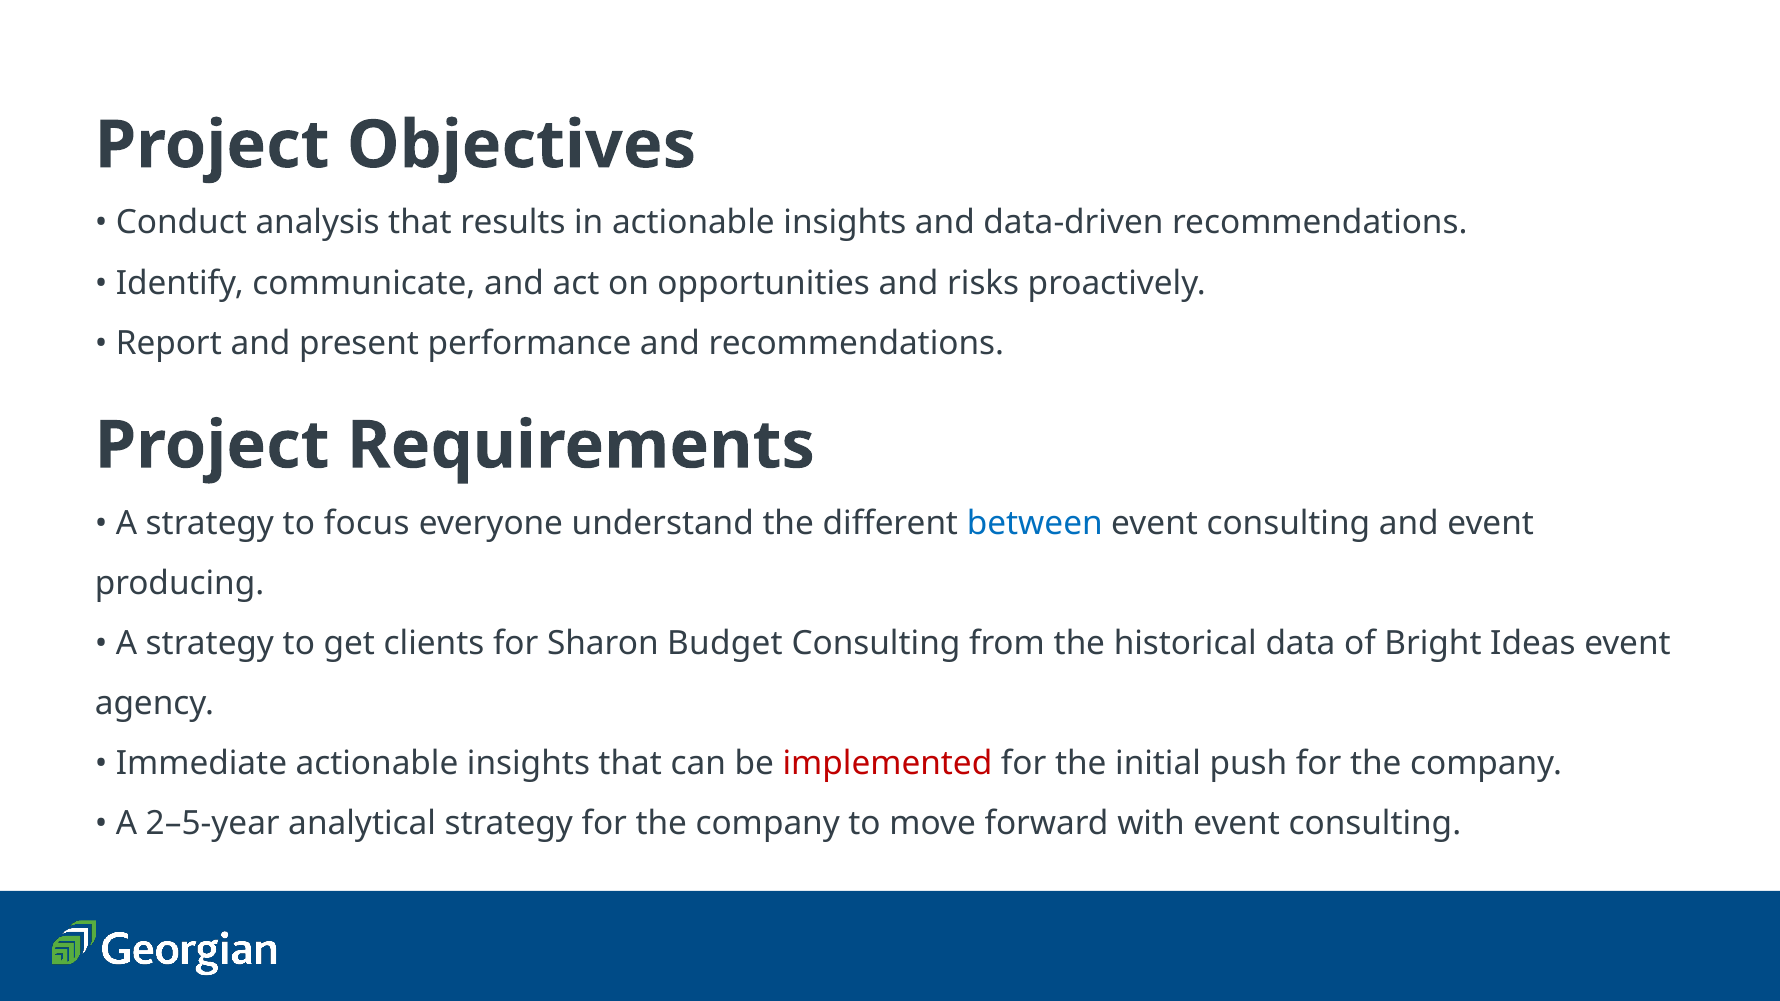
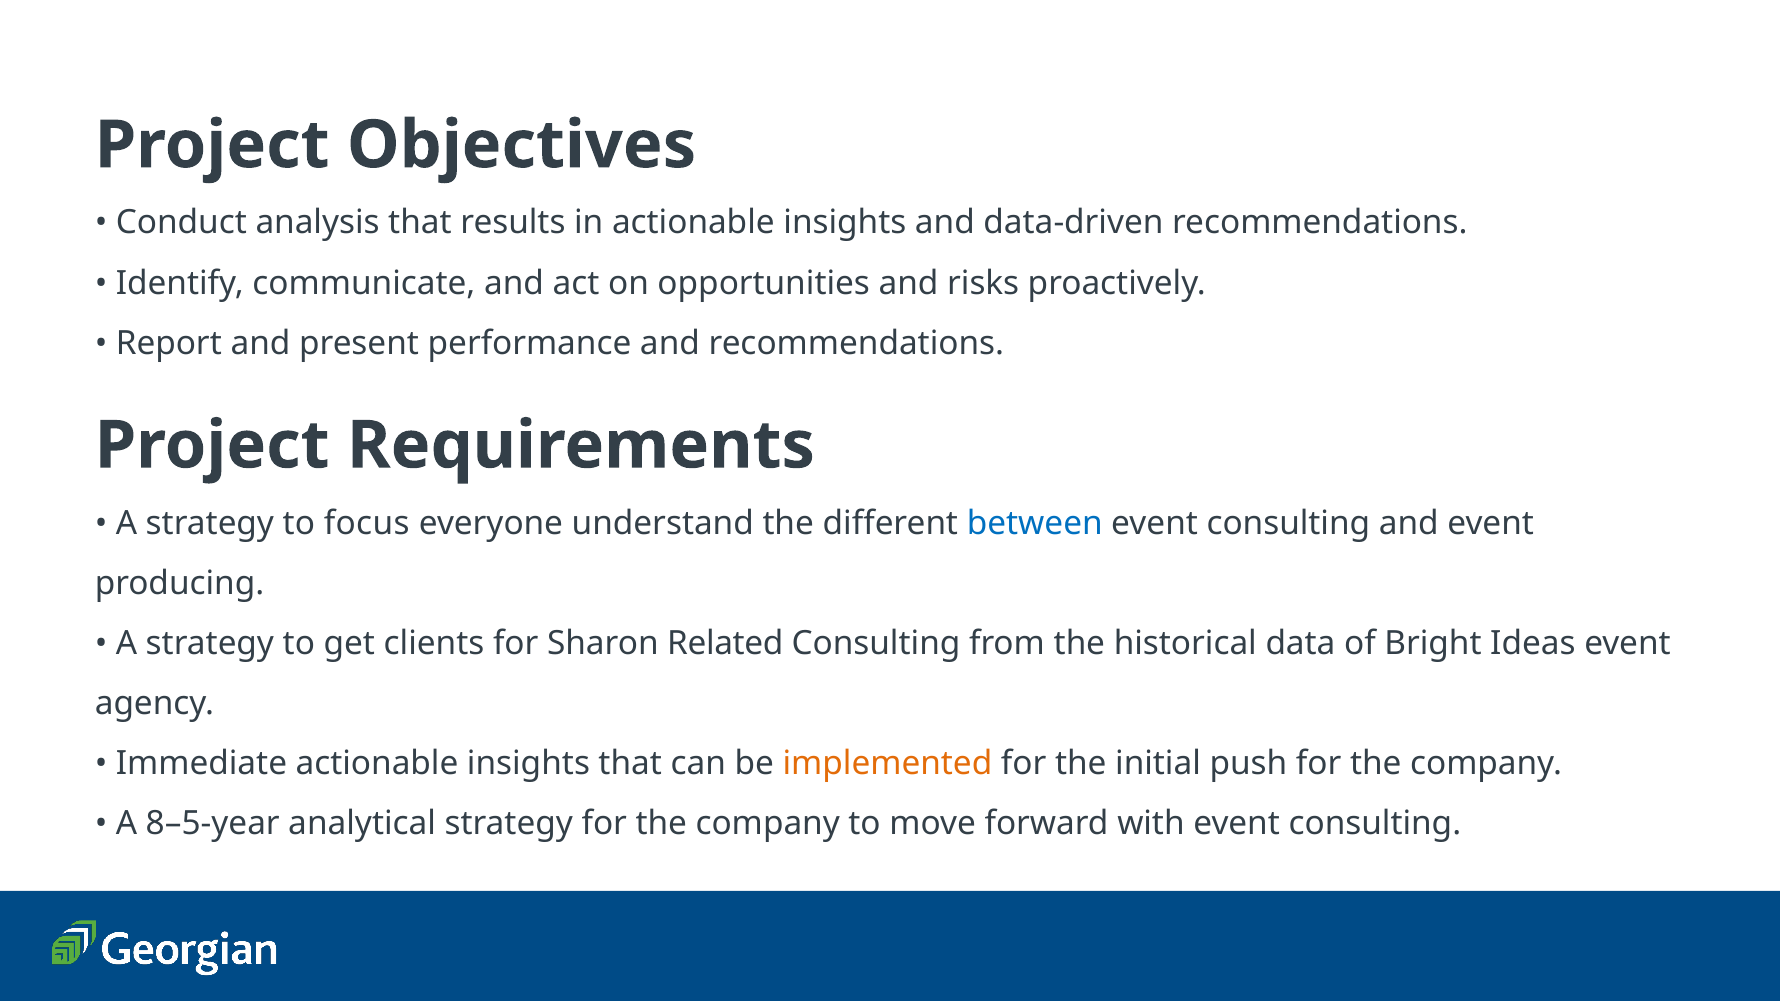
Budget: Budget -> Related (725, 644)
implemented colour: red -> orange (887, 764)
2–5-year: 2–5-year -> 8–5-year (213, 824)
